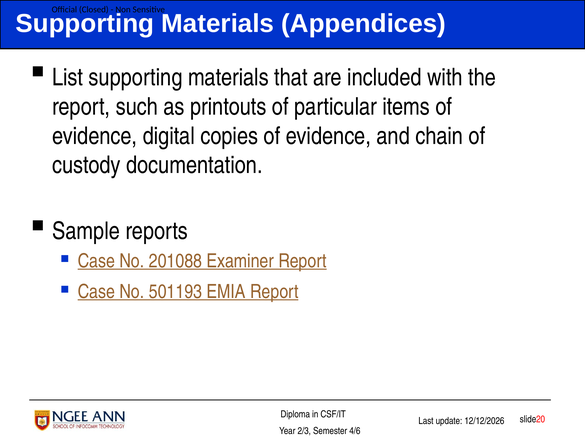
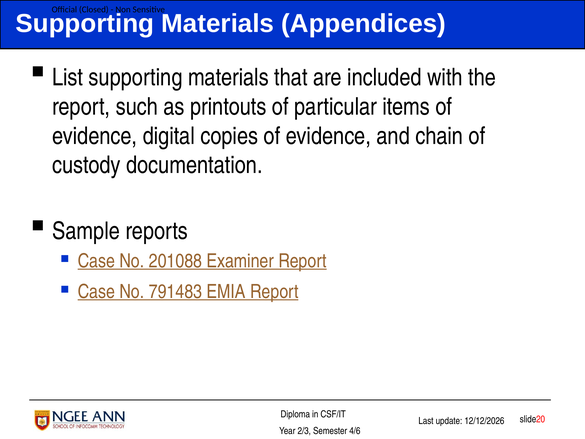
501193: 501193 -> 791483 (175, 292)
